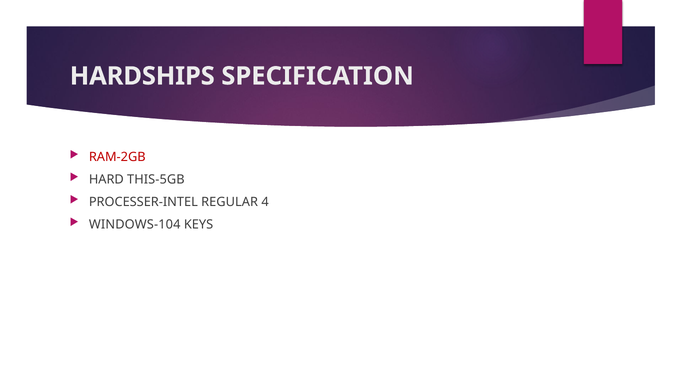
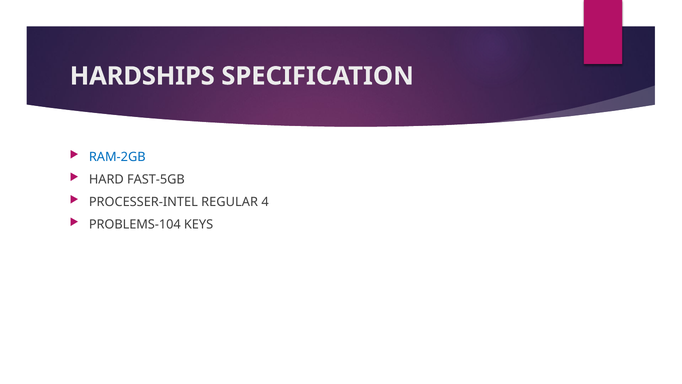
RAM-2GB colour: red -> blue (117, 157)
THIS-5GB: THIS-5GB -> FAST-5GB (156, 179)
WINDOWS-104: WINDOWS-104 -> PROBLEMS-104 (135, 224)
